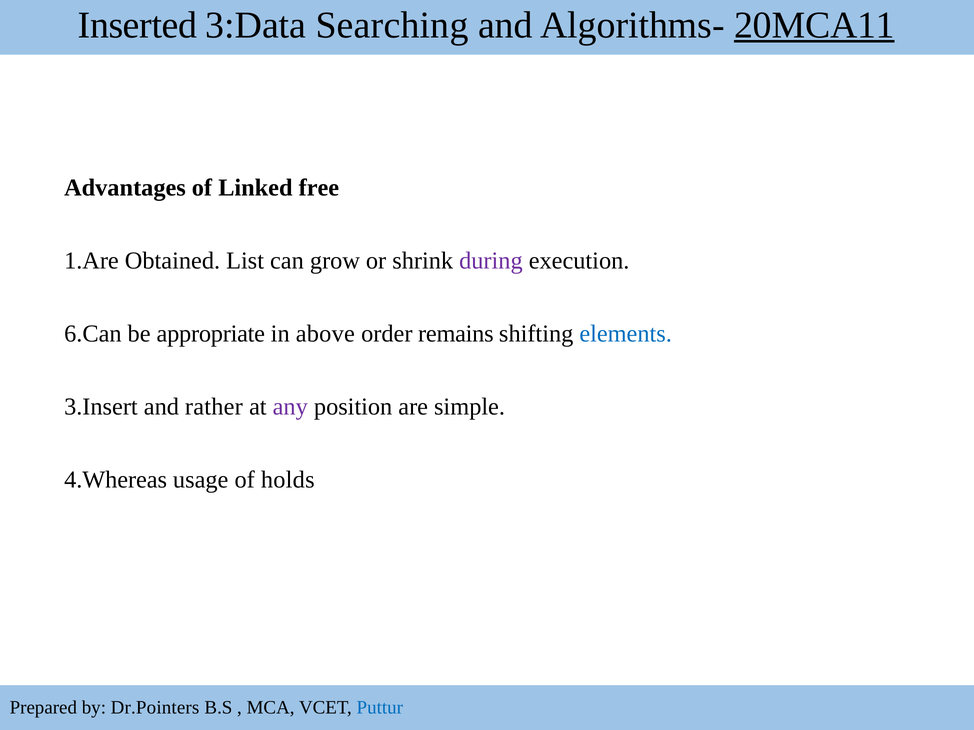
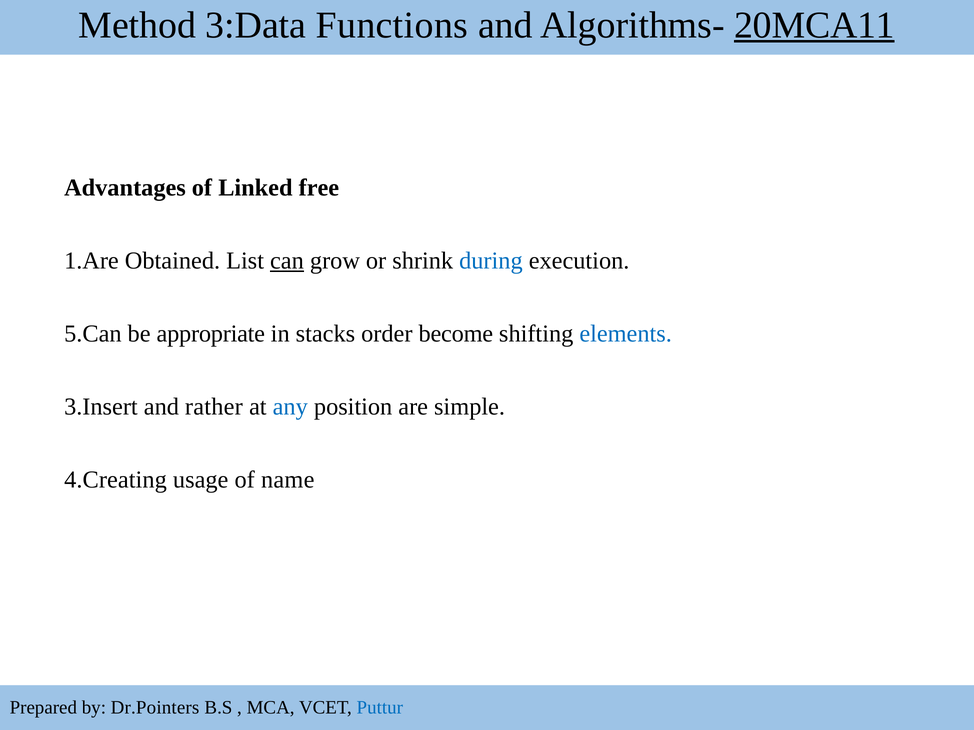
Inserted: Inserted -> Method (137, 25)
Searching: Searching -> Functions (392, 25)
can underline: none -> present (287, 261)
during colour: purple -> blue (491, 261)
6.Can: 6.Can -> 5.Can (93, 334)
above: above -> stacks (325, 334)
remains: remains -> become (456, 334)
any colour: purple -> blue (290, 407)
4.Whereas: 4.Whereas -> 4.Creating (116, 480)
holds: holds -> name (288, 480)
